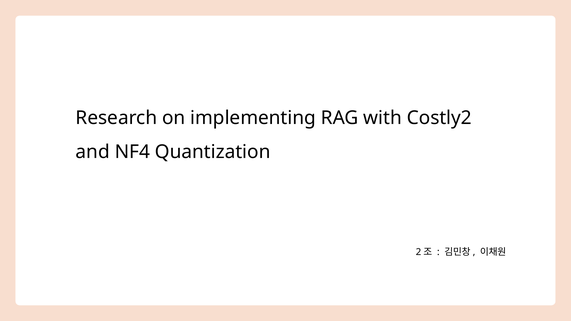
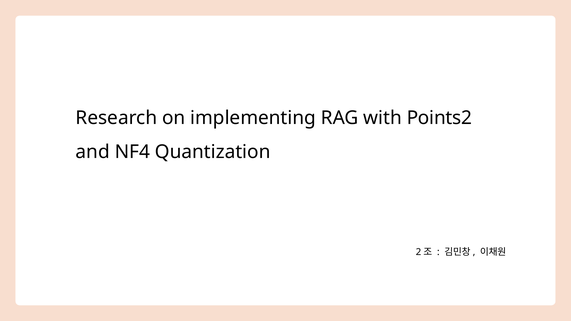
Costly2: Costly2 -> Points2 (439, 118)
